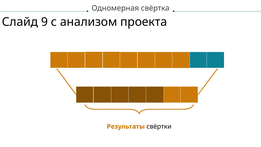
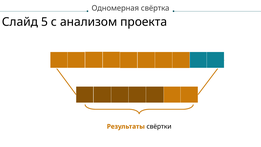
9: 9 -> 5 (44, 22)
